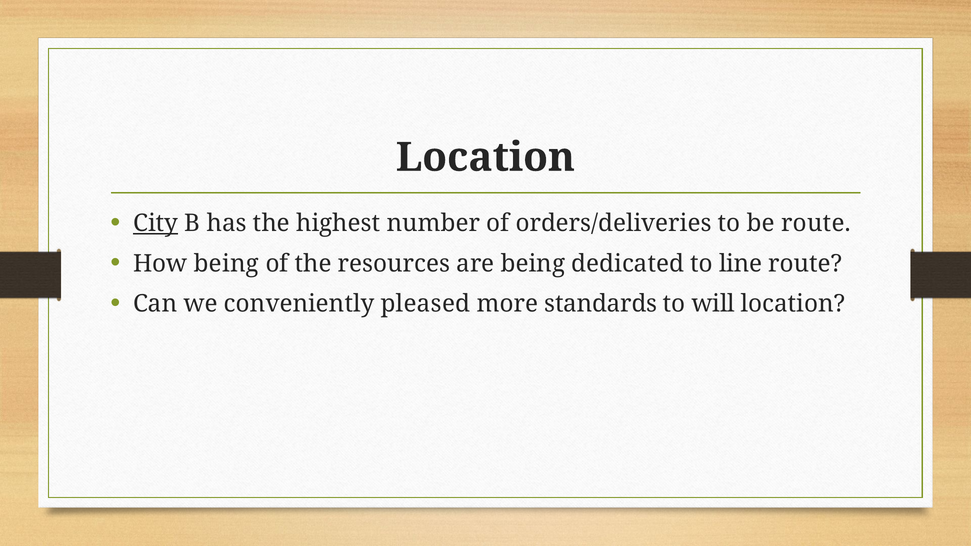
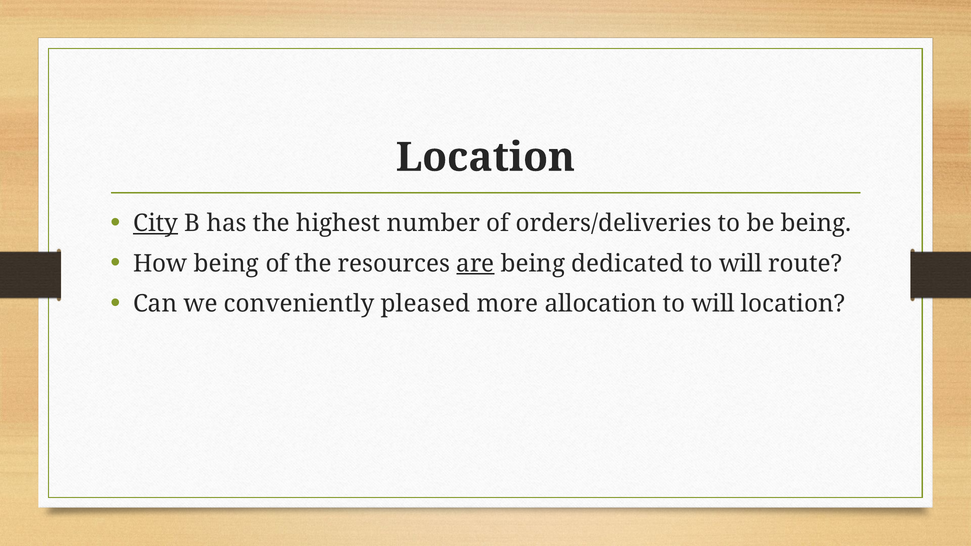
be route: route -> being (816, 224)
are underline: none -> present (475, 264)
dedicated to line: line -> will (741, 264)
standards: standards -> allocation (601, 304)
